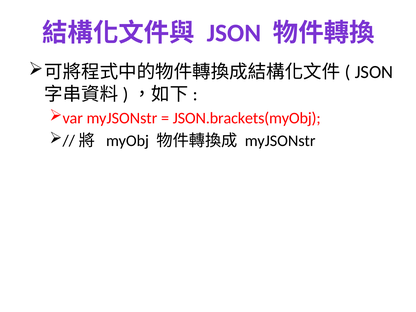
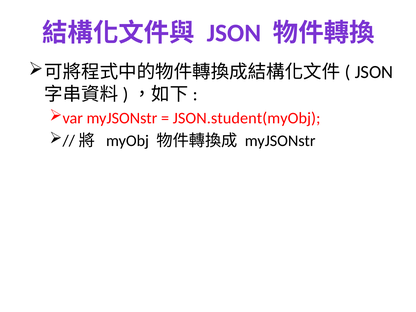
JSON.brackets(myObj: JSON.brackets(myObj -> JSON.student(myObj (247, 118)
